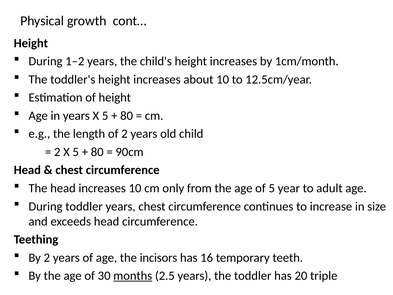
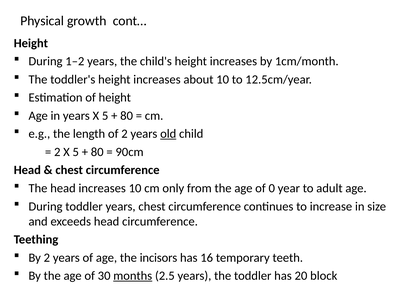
old underline: none -> present (168, 134)
of 5: 5 -> 0 (272, 188)
triple: triple -> block (324, 276)
